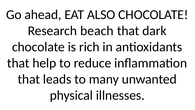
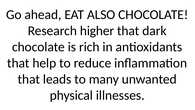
beach: beach -> higher (97, 31)
